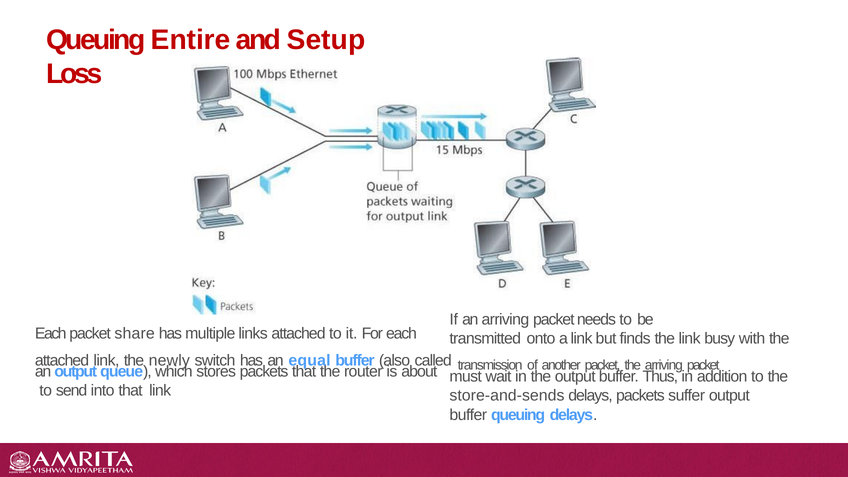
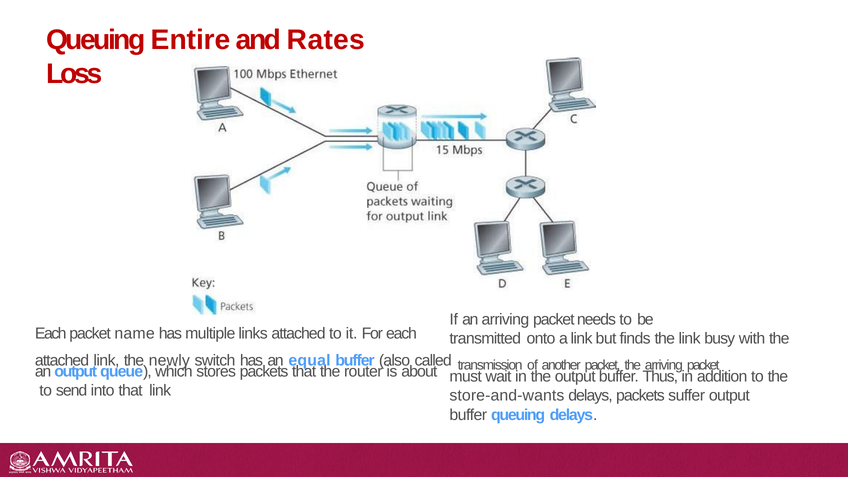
Setup: Setup -> Rates (326, 40)
share: share -> name (135, 333)
store-and-sends: store-and-sends -> store-and-wants (507, 396)
